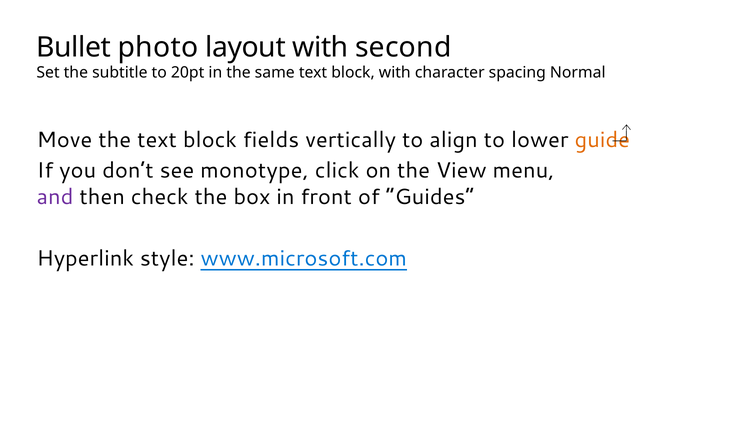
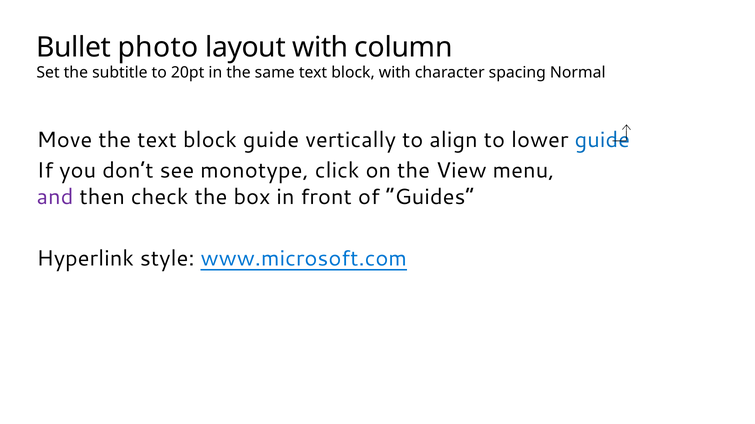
second: second -> column (404, 47)
block fields: fields -> guide (271, 140)
guide colour: orange -> blue (602, 140)
